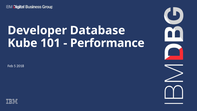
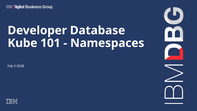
Performance: Performance -> Namespaces (107, 43)
